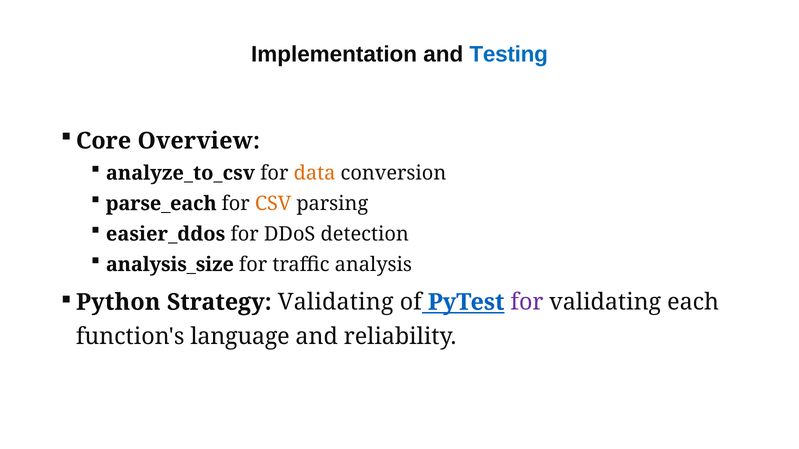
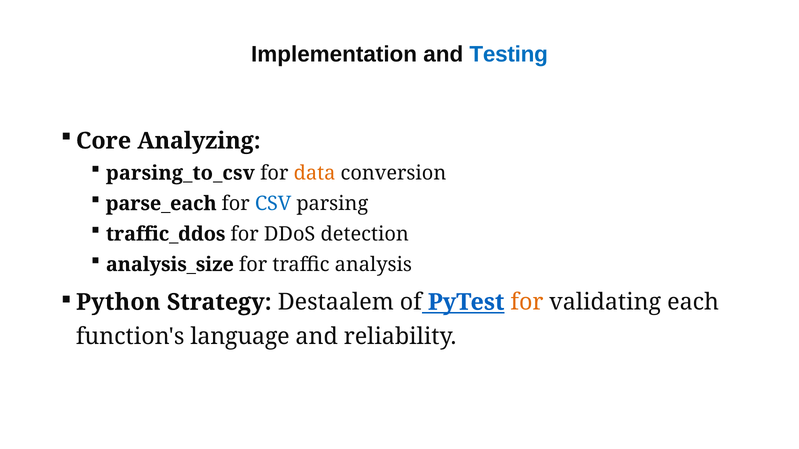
Overview: Overview -> Analyzing (199, 141)
analyze_to_csv: analyze_to_csv -> parsing_to_csv (180, 173)
CSV colour: orange -> blue (273, 204)
easier_ddos: easier_ddos -> traffic_ddos (166, 234)
Strategy Validating: Validating -> Destaalem (336, 302)
for colour: purple -> orange (527, 302)
